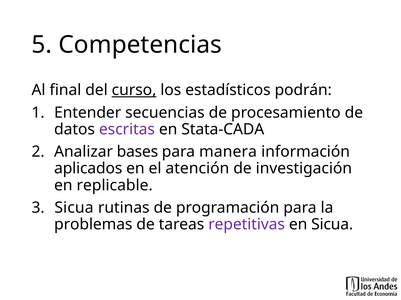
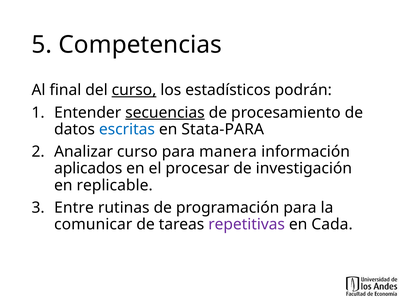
secuencias underline: none -> present (165, 113)
escritas colour: purple -> blue (127, 130)
Stata-CADA: Stata-CADA -> Stata-PARA (223, 130)
Analizar bases: bases -> curso (137, 152)
atención: atención -> procesar (197, 169)
Sicua: Sicua -> Entre (74, 208)
problemas: problemas -> comunicar (93, 225)
en Sicua: Sicua -> Cada (332, 225)
